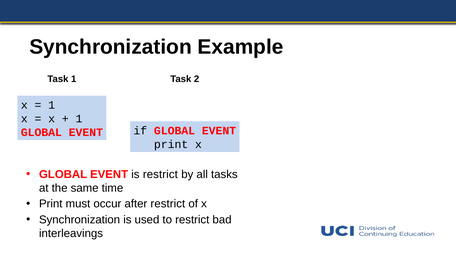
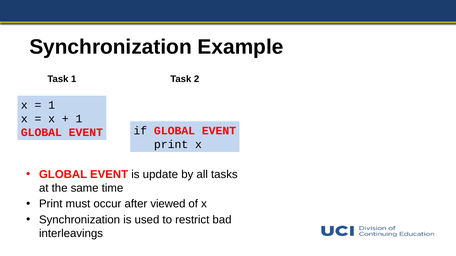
is restrict: restrict -> update (160, 175)
after restrict: restrict -> viewed (168, 204)
